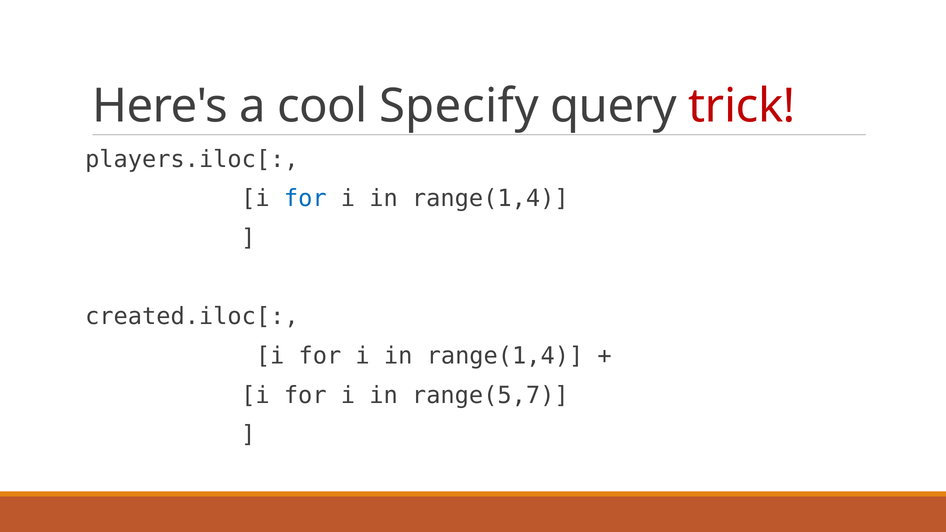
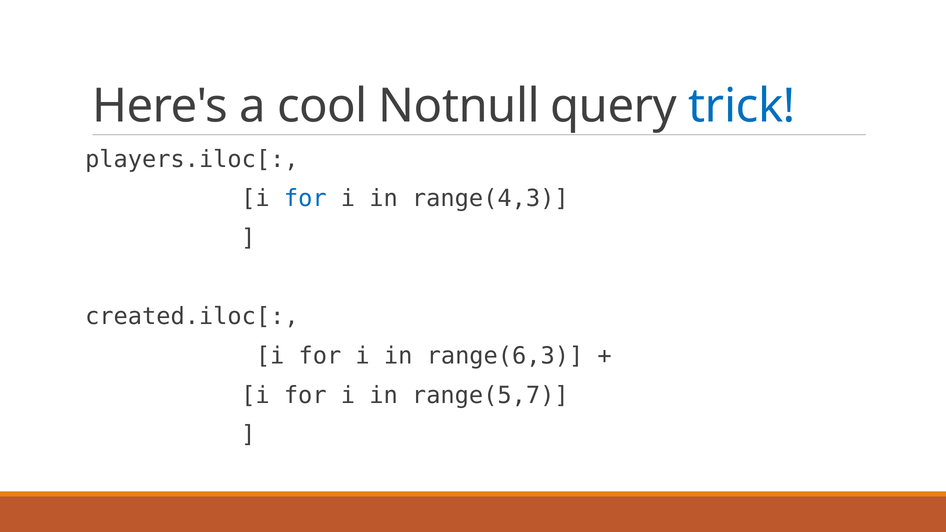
Specify: Specify -> Notnull (459, 106)
trick colour: red -> blue (742, 106)
range(1,4: range(1,4 -> range(4,3 (490, 199)
range(1,4: range(1,4 -> range(6,3 (505, 356)
